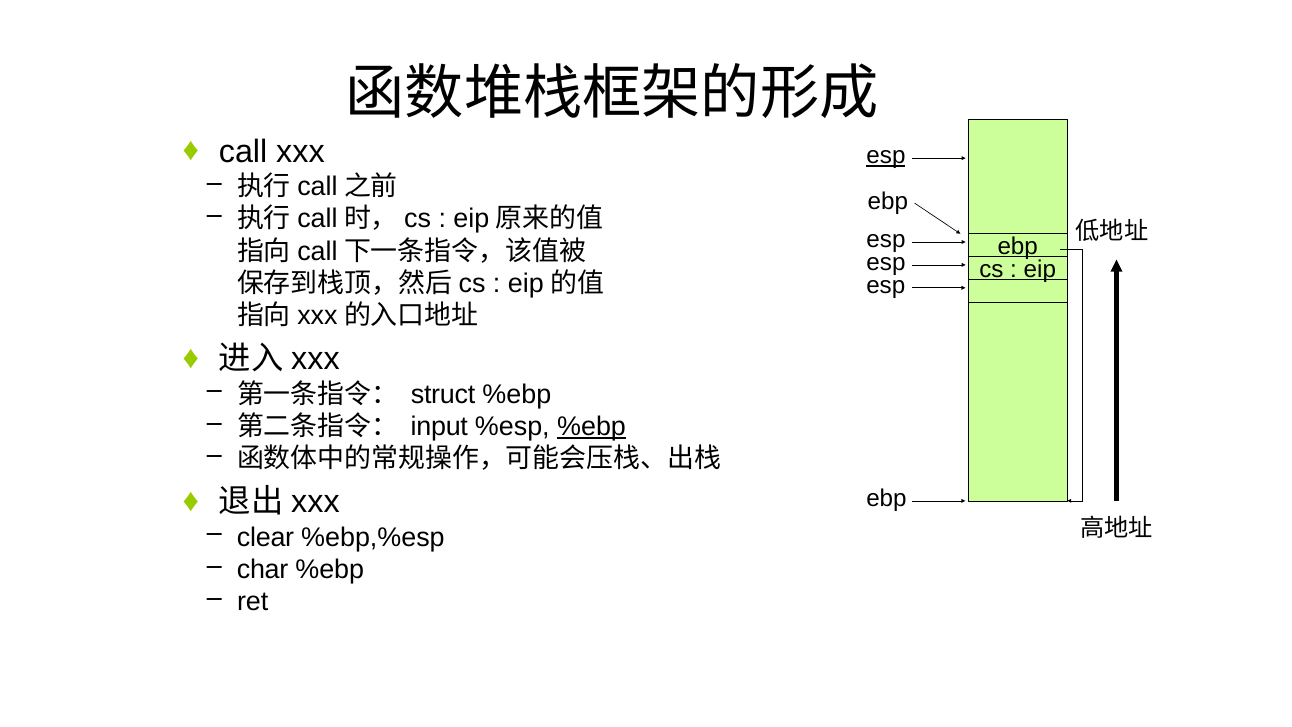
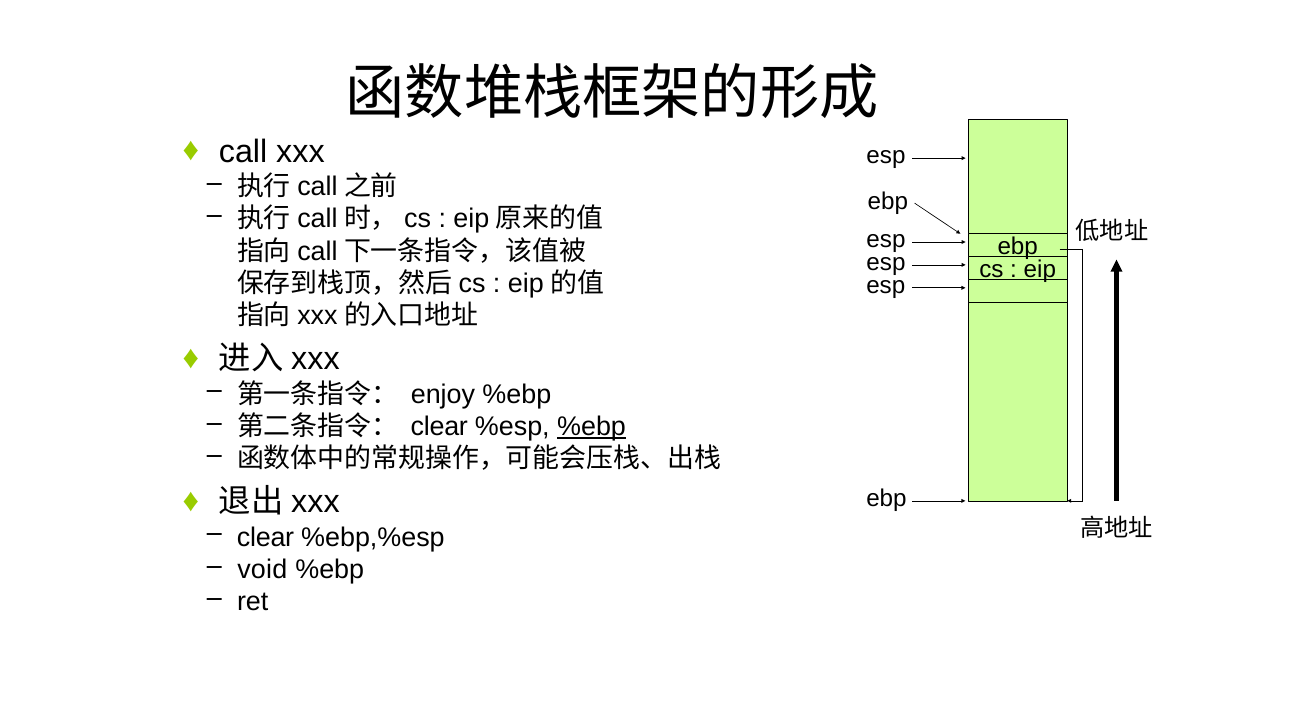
esp underline: present -> none (886, 156)
struct: struct -> enjoy (443, 394)
input: input -> clear (439, 426)
char: char -> void (262, 569)
